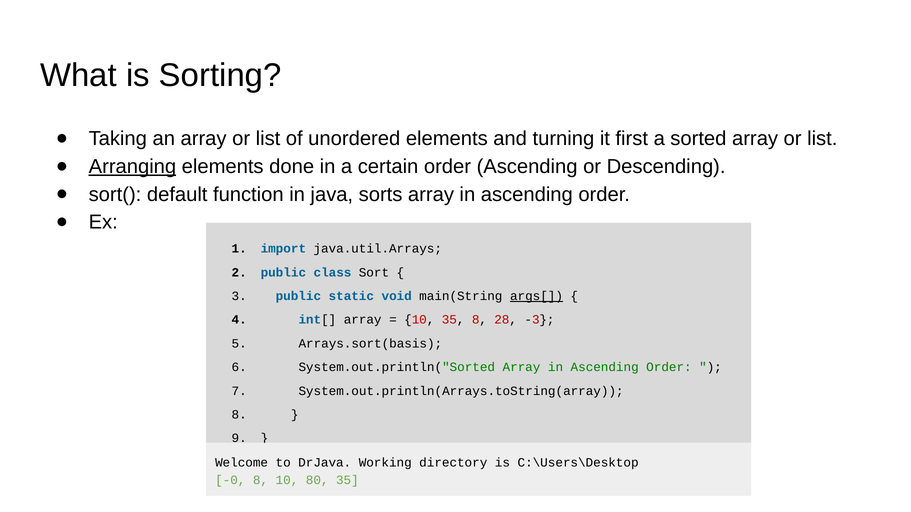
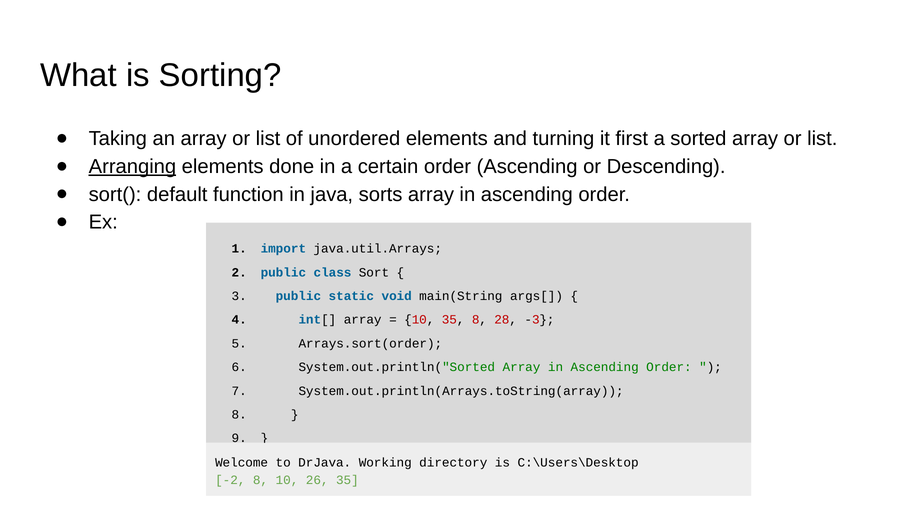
args[ underline: present -> none (537, 296)
Arrays.sort(basis: Arrays.sort(basis -> Arrays.sort(order (370, 344)
-0: -0 -> -2 (230, 481)
80: 80 -> 26 (317, 481)
